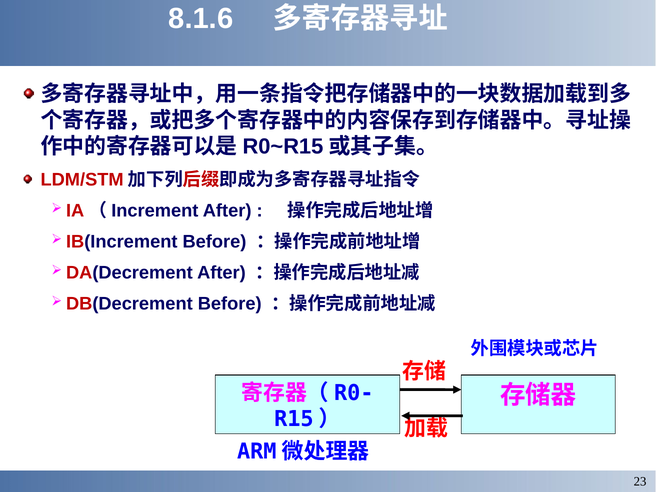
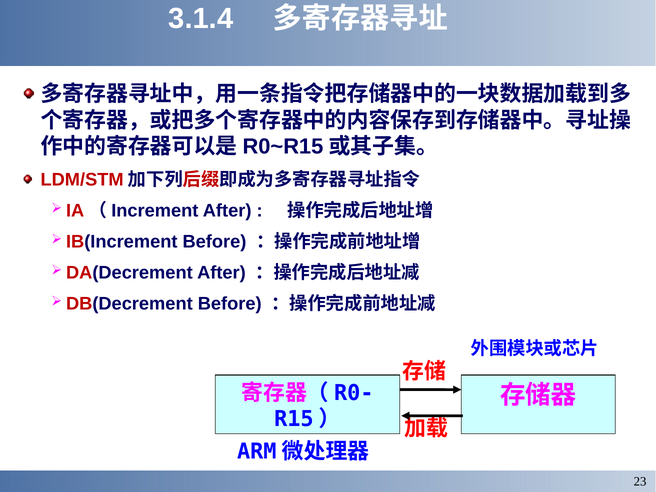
8.1.6: 8.1.6 -> 3.1.4 (201, 19)
